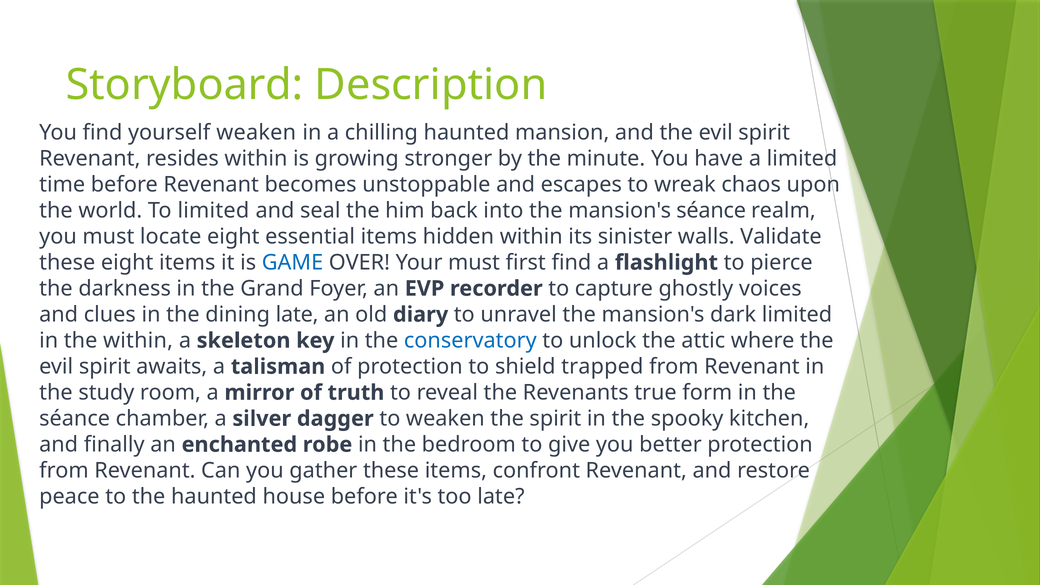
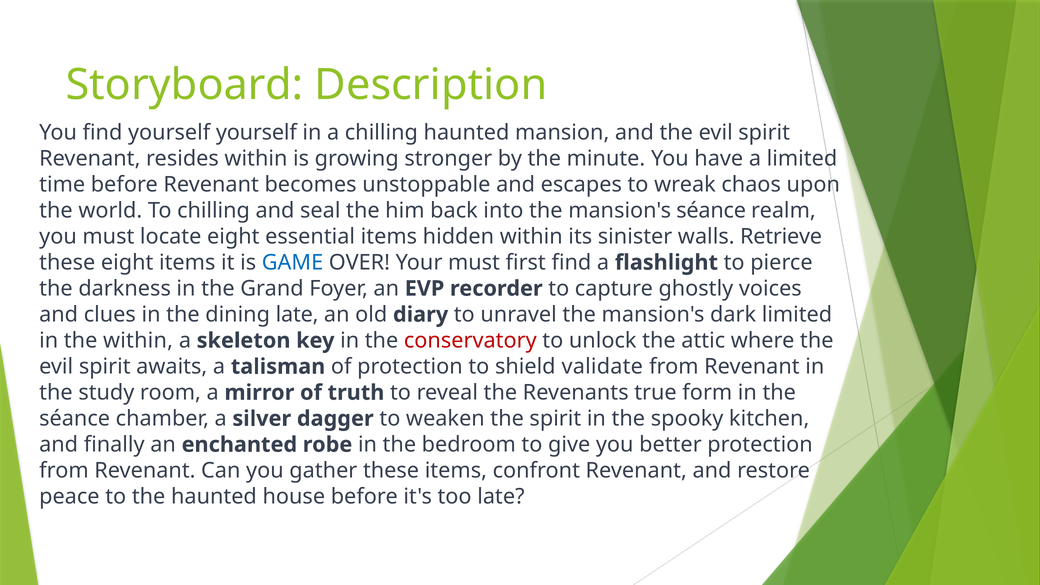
yourself weaken: weaken -> yourself (256, 133)
To limited: limited -> chilling (213, 211)
Validate: Validate -> Retrieve (781, 237)
conservatory colour: blue -> red (470, 341)
trapped: trapped -> validate (602, 367)
